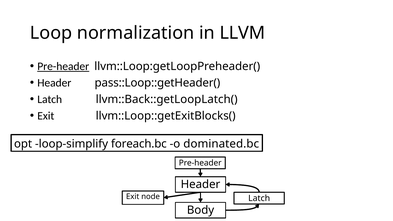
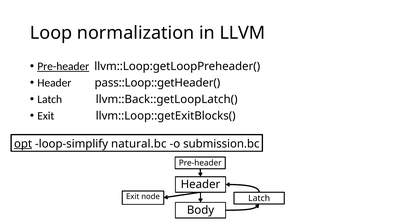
opt underline: none -> present (23, 144)
foreach.bc: foreach.bc -> natural.bc (139, 144)
dominated.bc: dominated.bc -> submission.bc (221, 144)
